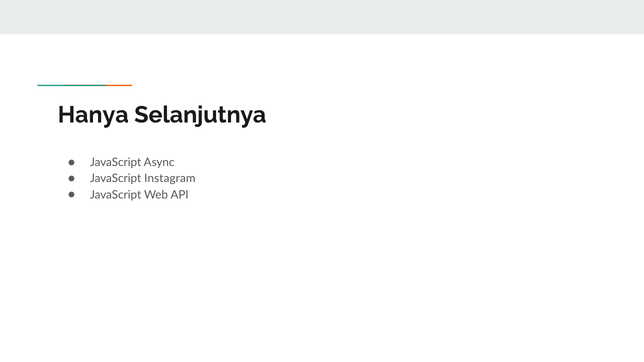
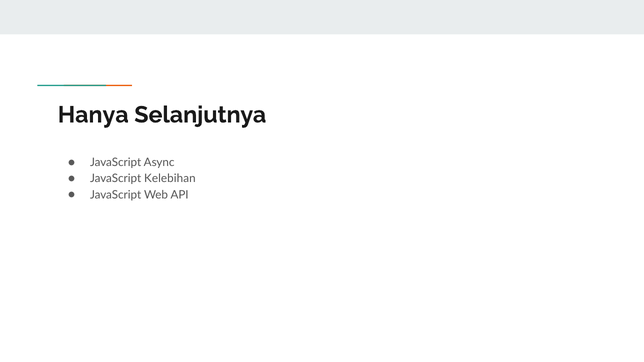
Instagram: Instagram -> Kelebihan (170, 179)
